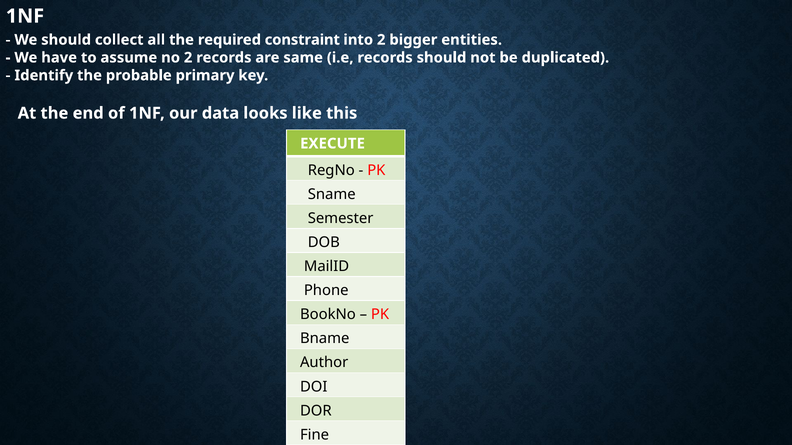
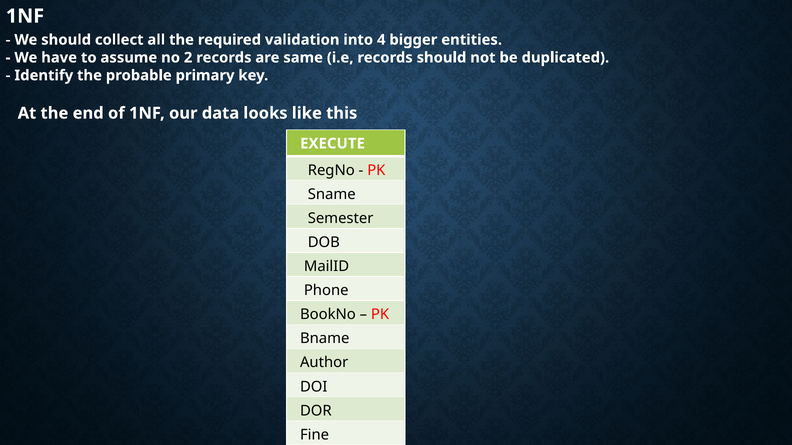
constraint: constraint -> validation (302, 40)
into 2: 2 -> 4 (381, 40)
